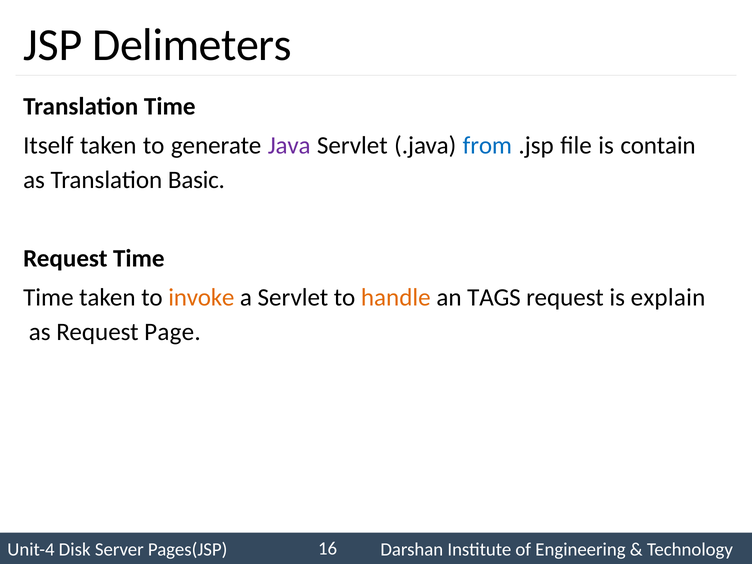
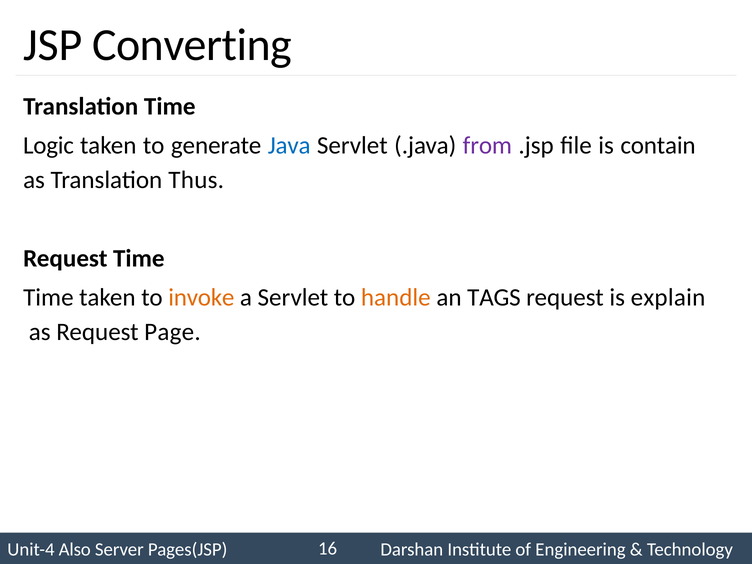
Delimeters: Delimeters -> Converting (192, 45)
Itself: Itself -> Logic (49, 146)
Java colour: purple -> blue (289, 146)
from colour: blue -> purple (487, 146)
Basic: Basic -> Thus (196, 180)
Disk: Disk -> Also (75, 550)
